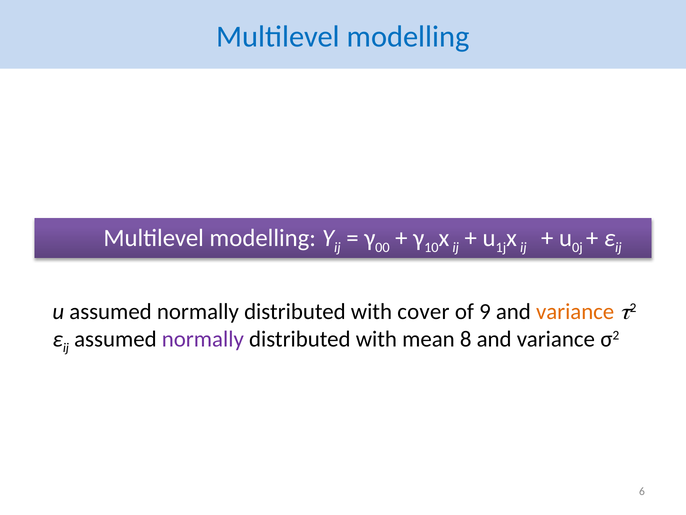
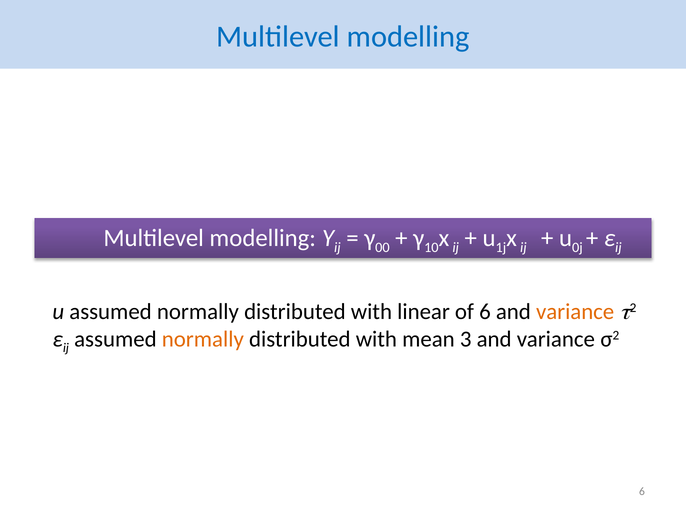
cover: cover -> linear (424, 311)
of 9: 9 -> 6 (485, 311)
normally colour: purple -> orange (203, 339)
8: 8 -> 3 (466, 339)
